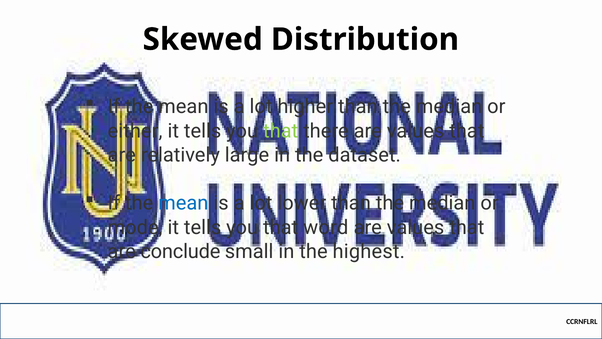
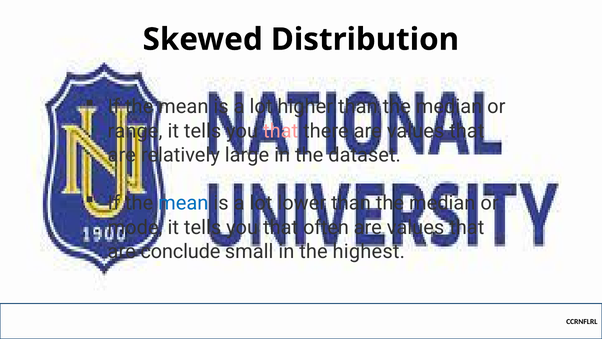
either: either -> range (135, 131)
that colour: light green -> pink (281, 131)
word: word -> often (326, 227)
